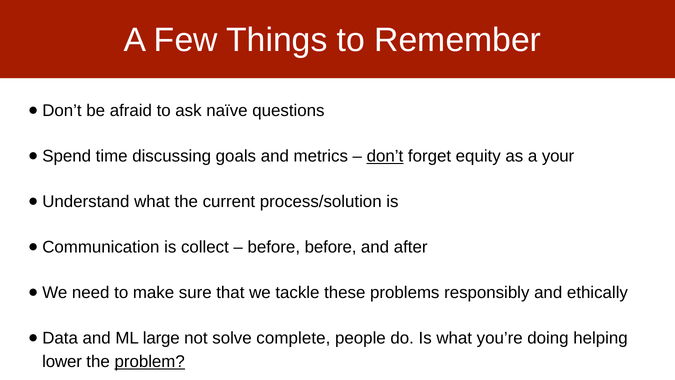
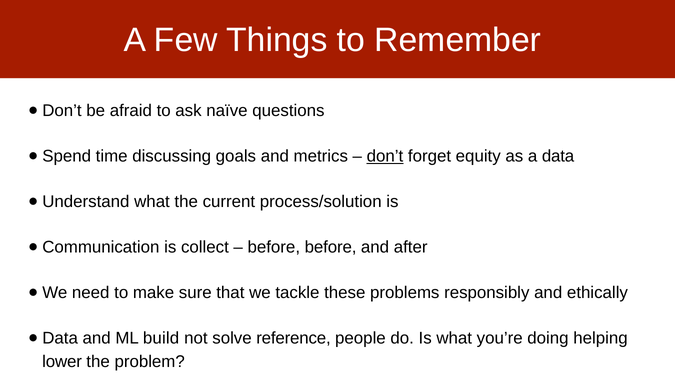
your: your -> data (558, 156)
large: large -> build (161, 338)
complete: complete -> reference (293, 338)
problem underline: present -> none (150, 361)
